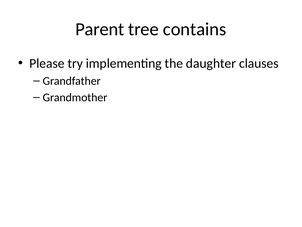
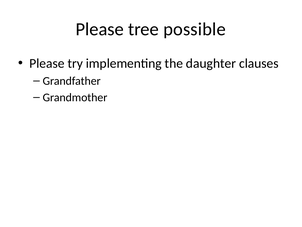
Parent: Parent -> Please (100, 29)
contains: contains -> possible (195, 29)
